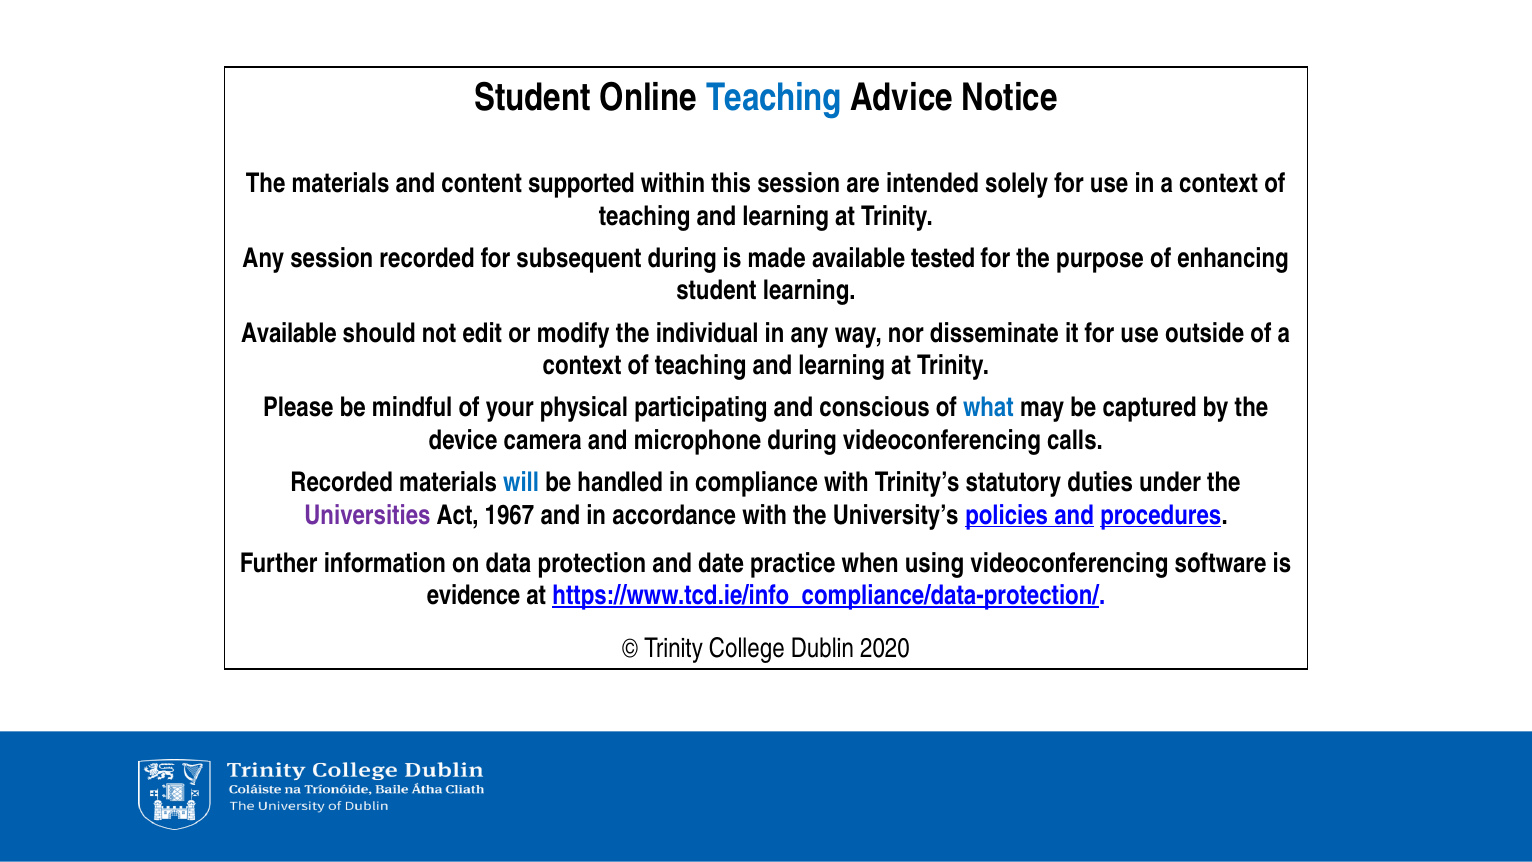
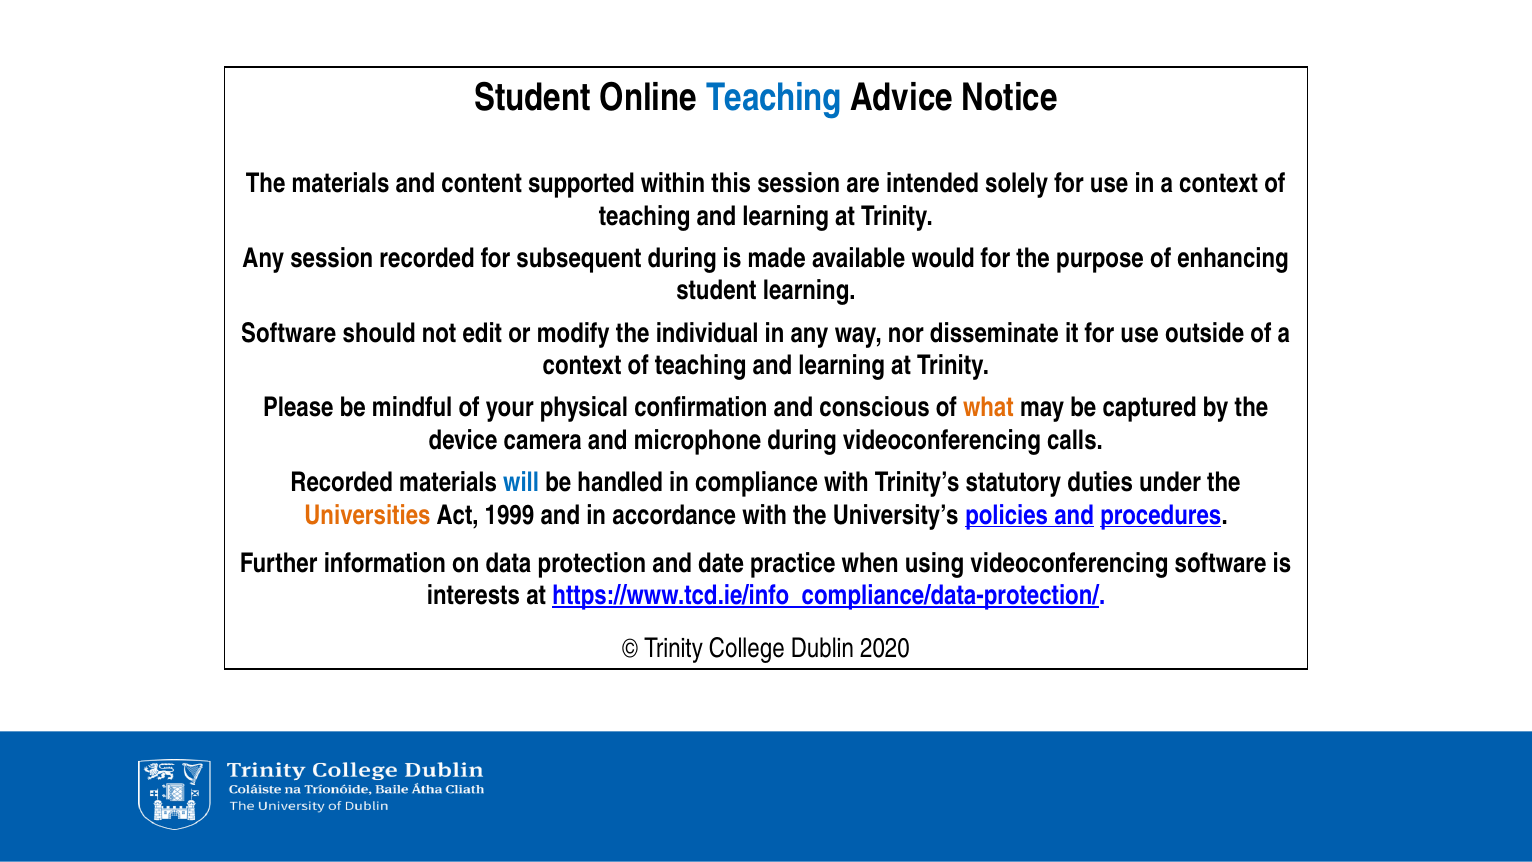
tested: tested -> would (943, 258)
Available: Available -> Software (289, 333)
participating: participating -> confirmation (701, 408)
what colour: blue -> orange (988, 408)
Universities colour: purple -> orange (367, 515)
1967: 1967 -> 1999 (509, 515)
evidence: evidence -> interests (473, 596)
